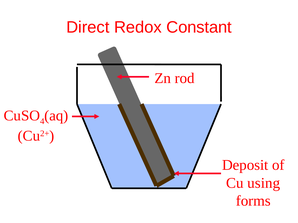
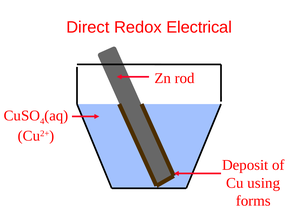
Constant: Constant -> Electrical (199, 27)
